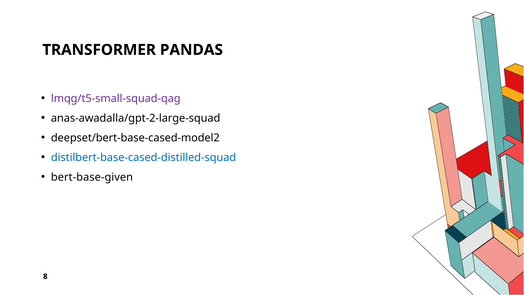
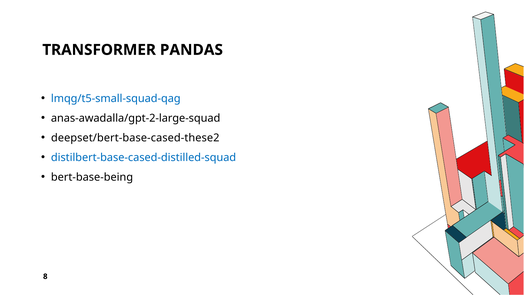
lmqg/t5-small-squad-qag colour: purple -> blue (116, 98)
deepset/bert-base-cased-model2: deepset/bert-base-cased-model2 -> deepset/bert-base-cased-these2 (135, 138)
bert-base-given: bert-base-given -> bert-base-being (92, 177)
